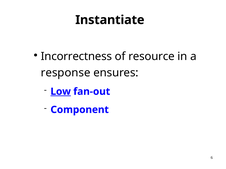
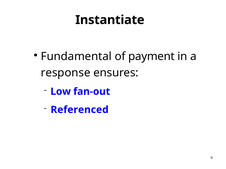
Incorrectness: Incorrectness -> Fundamental (76, 57)
resource: resource -> payment (151, 57)
Low underline: present -> none (61, 92)
Component: Component -> Referenced (80, 110)
